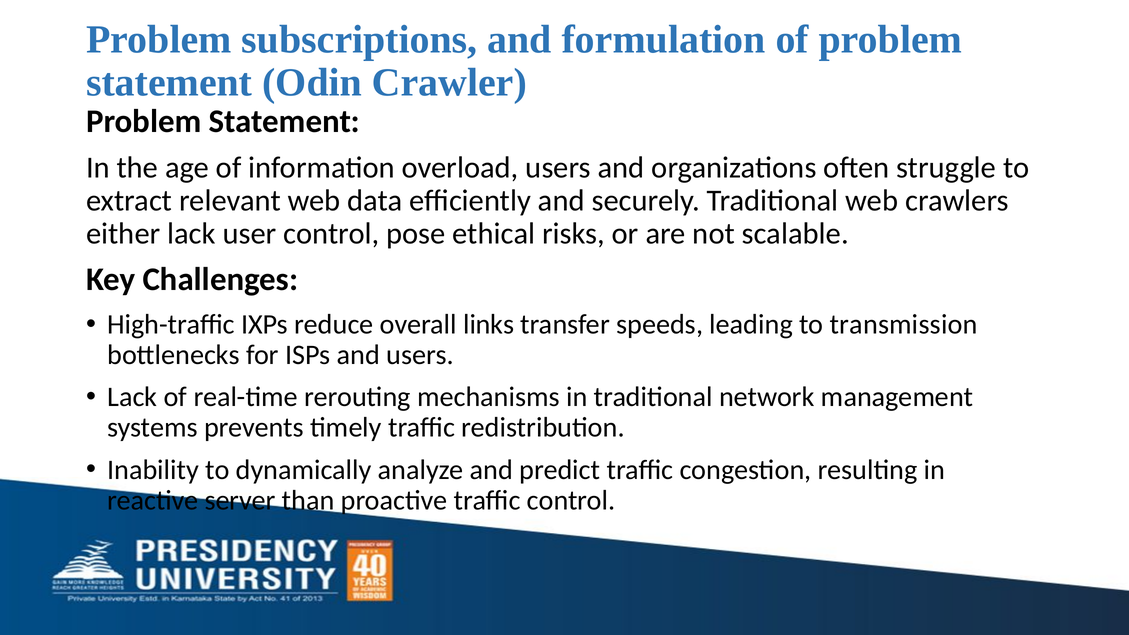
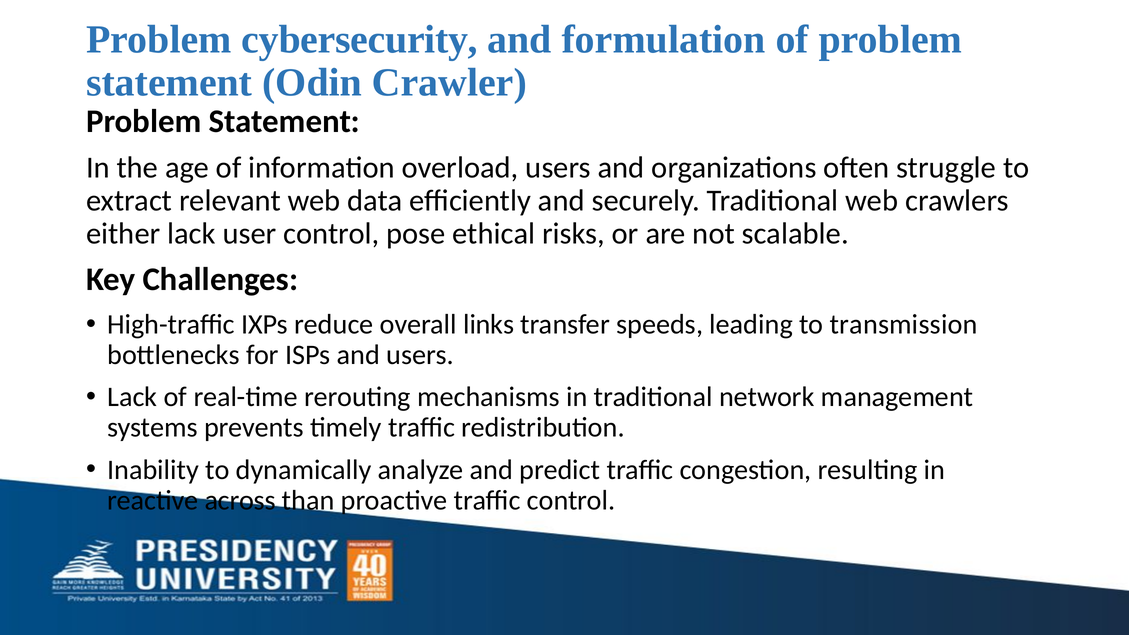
subscriptions: subscriptions -> cybersecurity (360, 40)
server: server -> across (240, 500)
